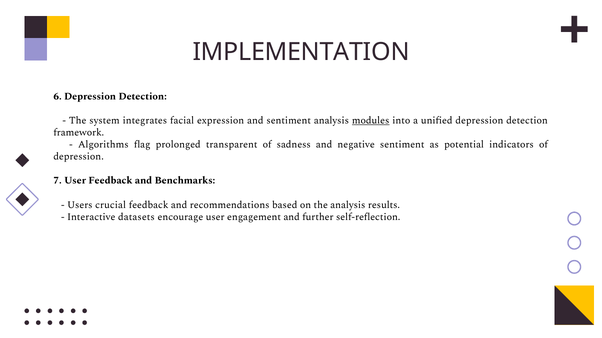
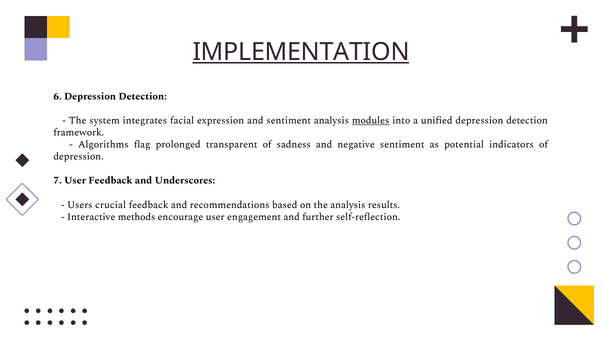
IMPLEMENTATION underline: none -> present (301, 52)
Benchmarks: Benchmarks -> Underscores (185, 181)
datasets: datasets -> methods (137, 217)
